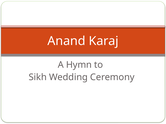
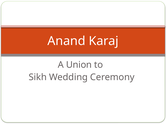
Hymn: Hymn -> Union (79, 65)
